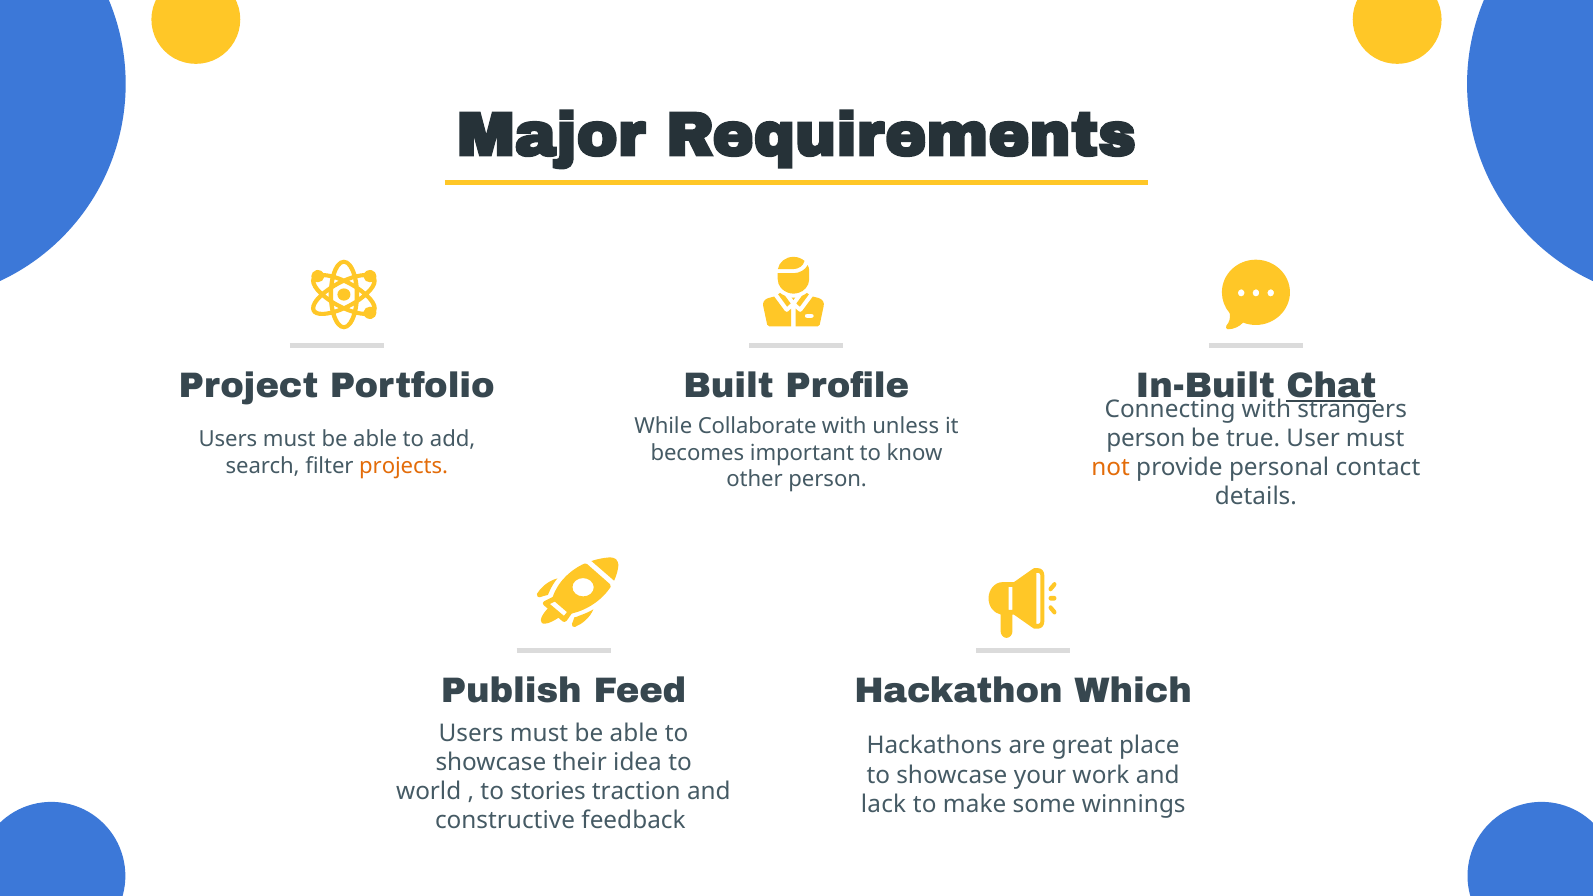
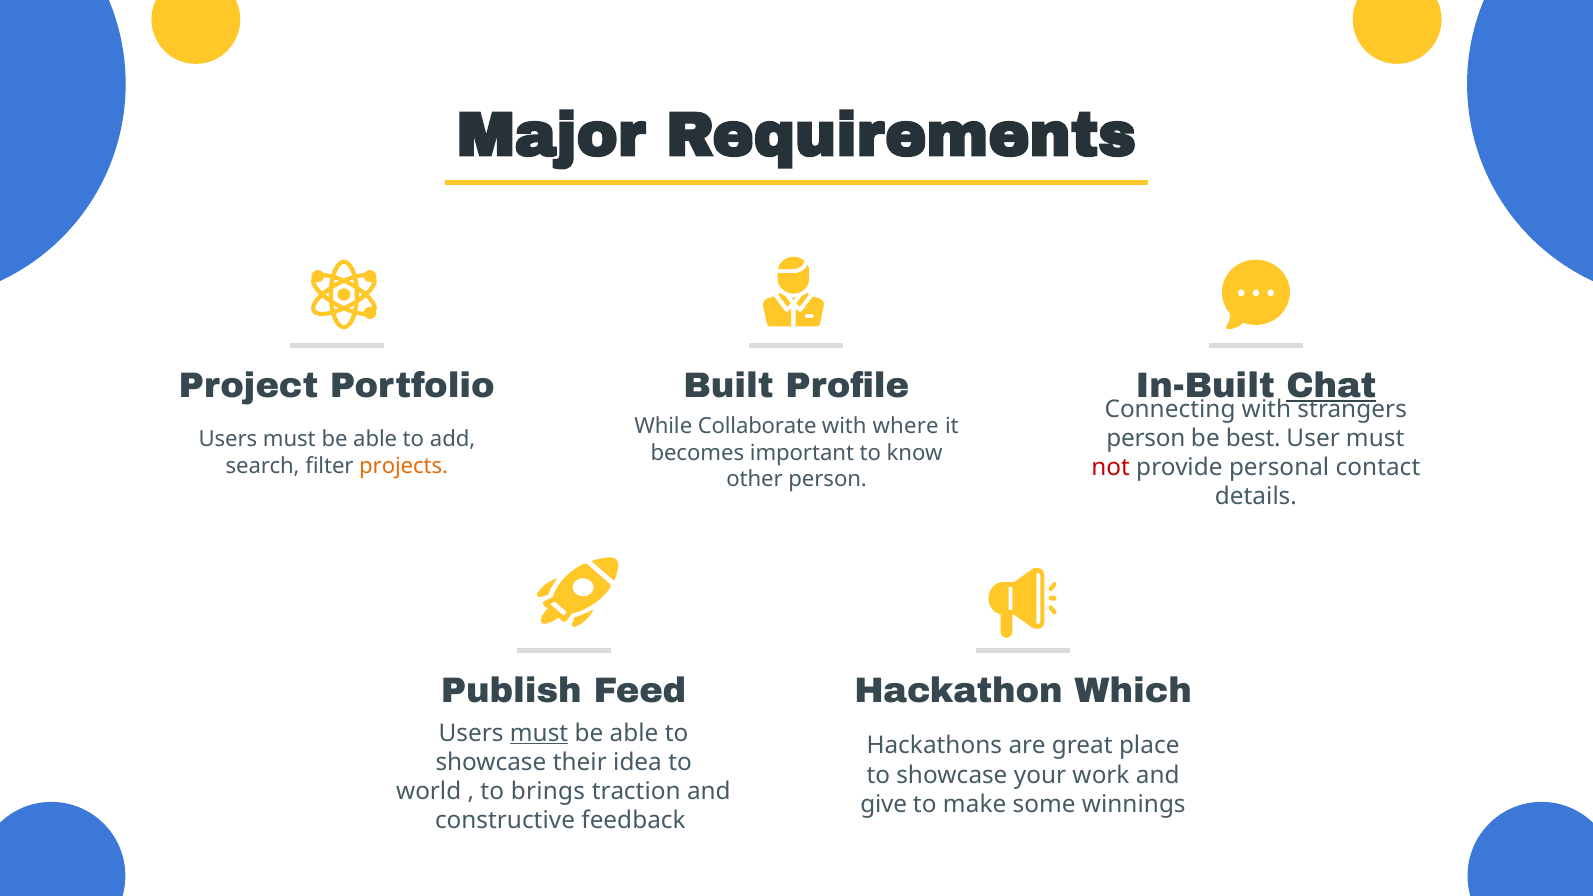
unless: unless -> where (906, 426)
true: true -> best (1253, 439)
not colour: orange -> red (1111, 468)
must underline: none -> present (539, 733)
stories: stories -> brings (548, 792)
lack: lack -> give (884, 804)
